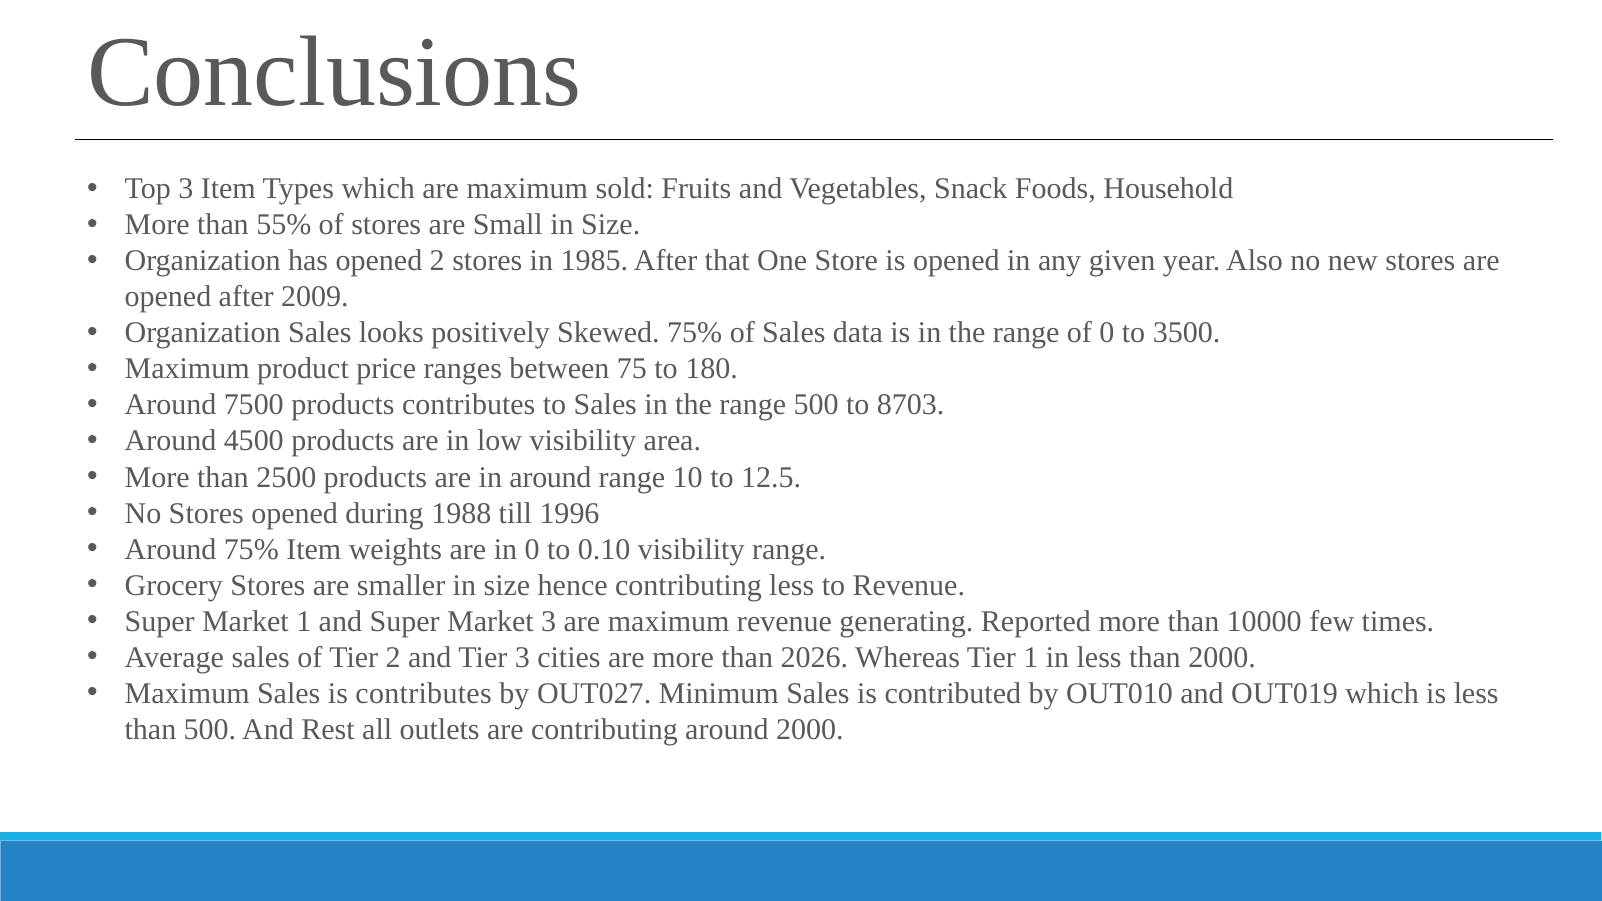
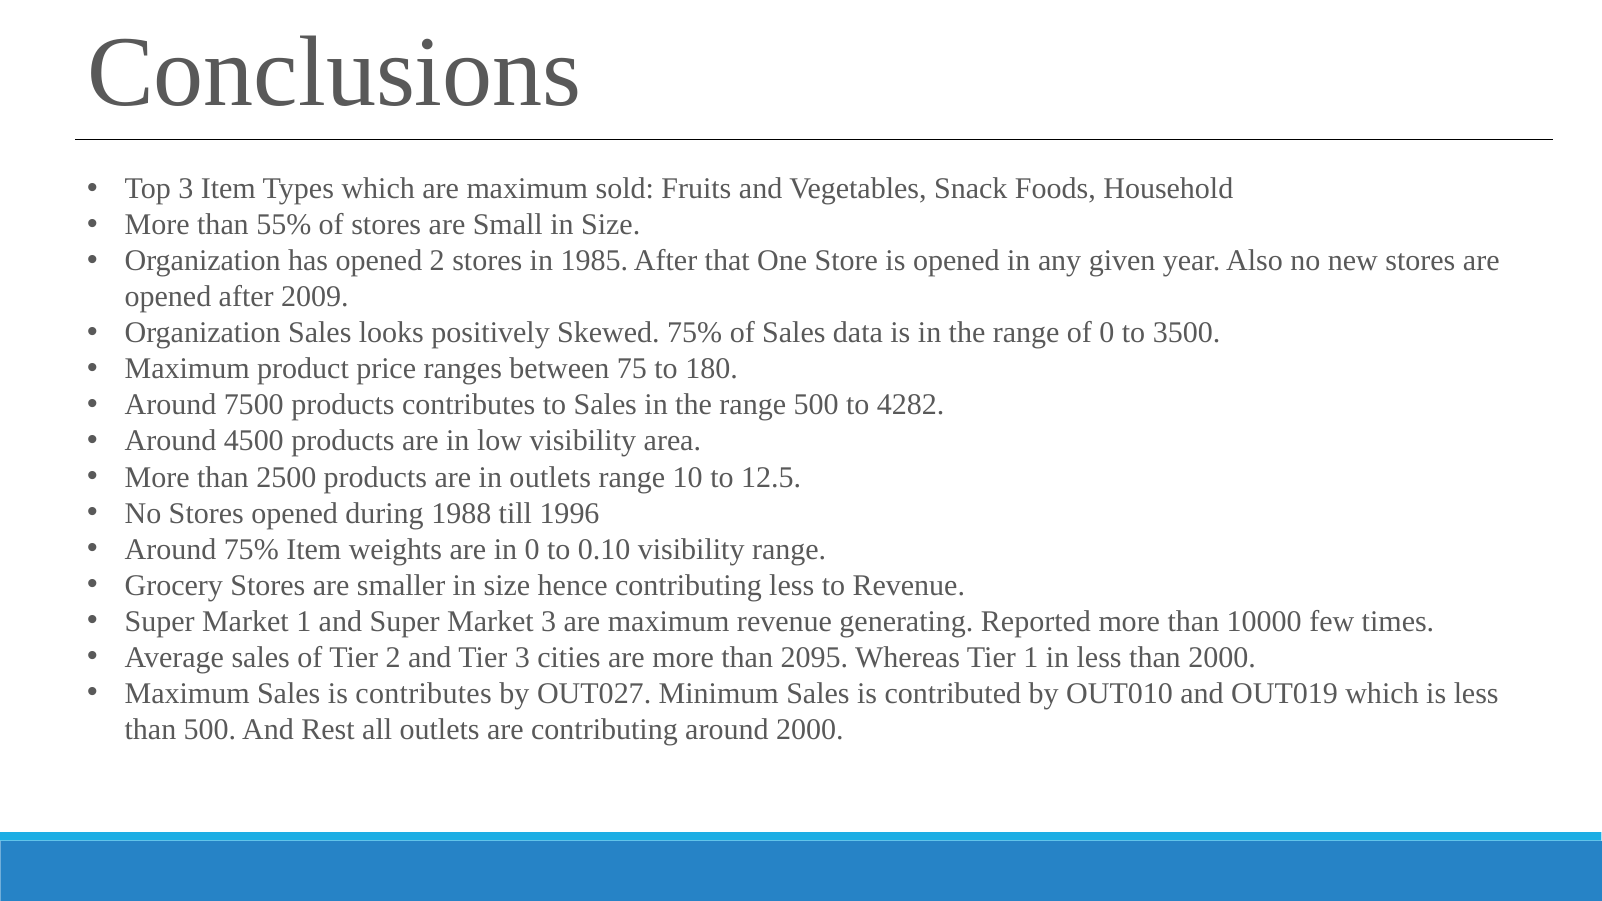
8703: 8703 -> 4282 (911, 405)
in around: around -> outlets (550, 477)
2026: 2026 -> 2095 (814, 657)
